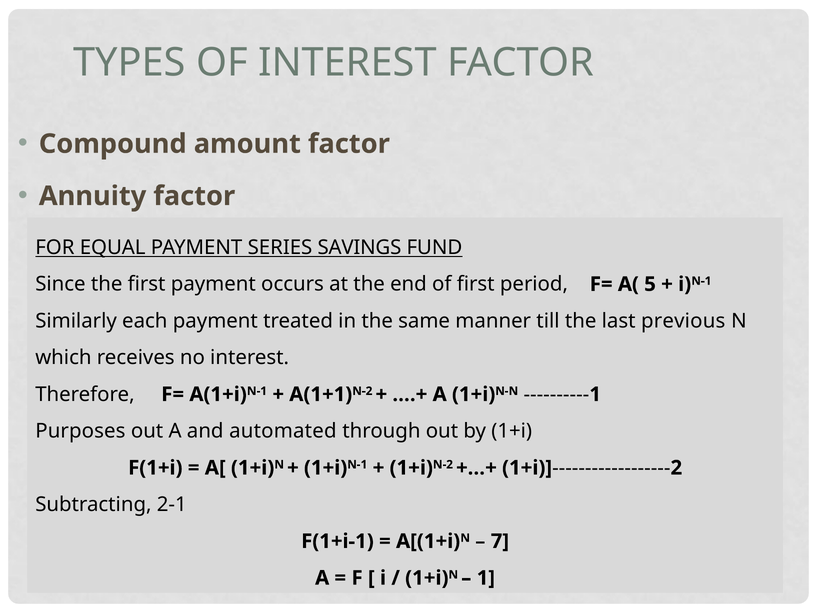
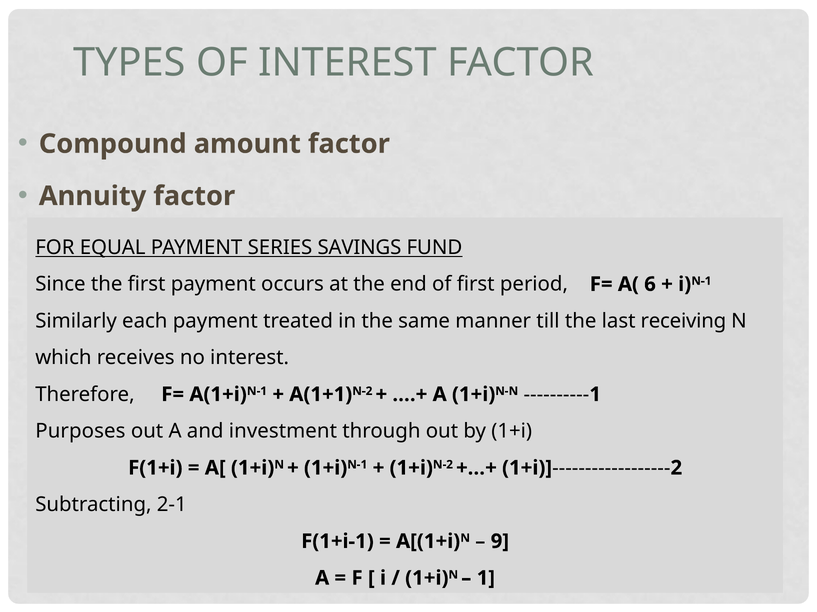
5: 5 -> 6 (650, 285)
previous: previous -> receiving (683, 321)
automated: automated -> investment (283, 432)
7: 7 -> 9 (500, 542)
